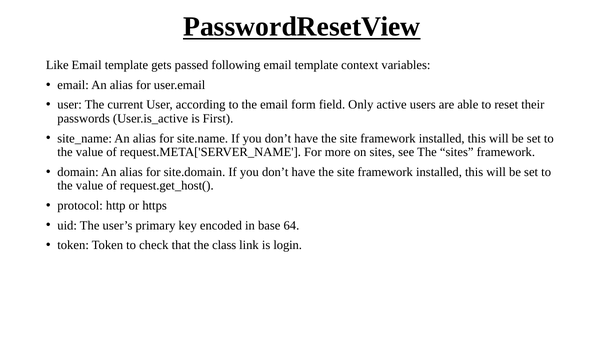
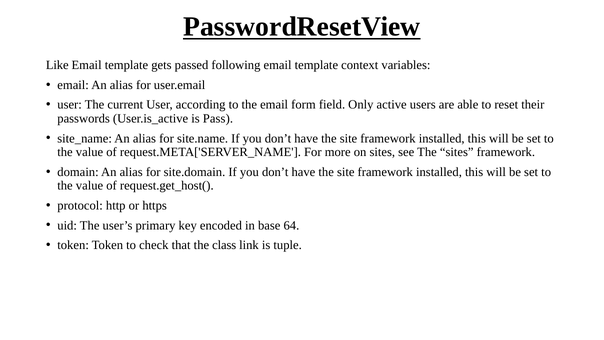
First: First -> Pass (218, 118)
login: login -> tuple (288, 245)
